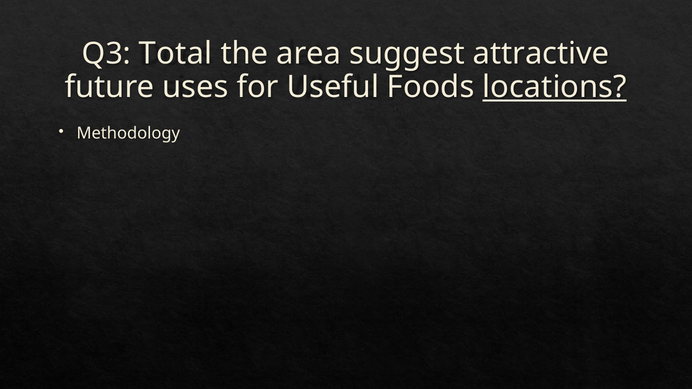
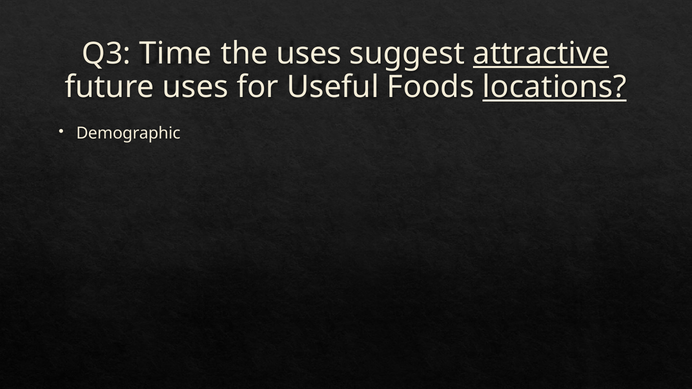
Total: Total -> Time (176, 54)
the area: area -> uses (309, 54)
attractive underline: none -> present (541, 54)
Methodology: Methodology -> Demographic (128, 134)
